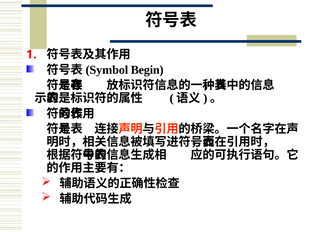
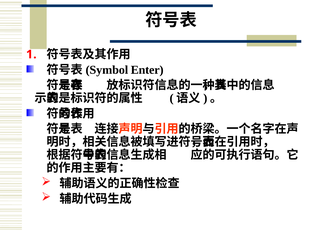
Begin: Begin -> Enter (147, 70)
